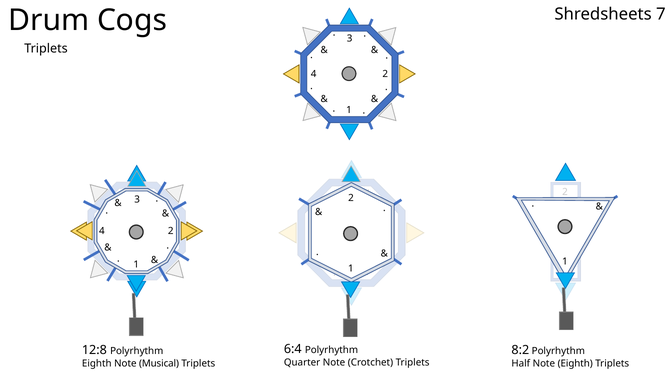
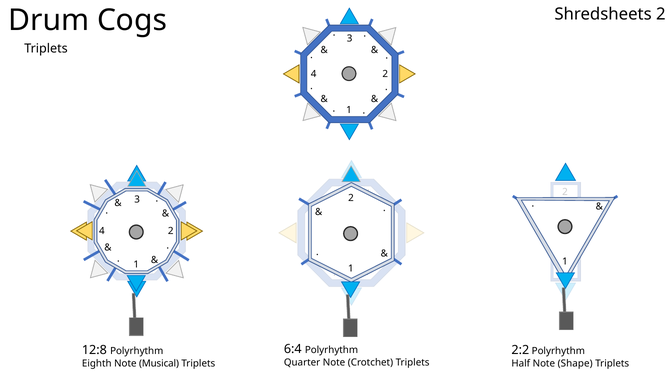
7: 7 -> 2 (661, 14)
8:2: 8:2 -> 2:2 (520, 350)
Note Eighth: Eighth -> Shape (575, 363)
